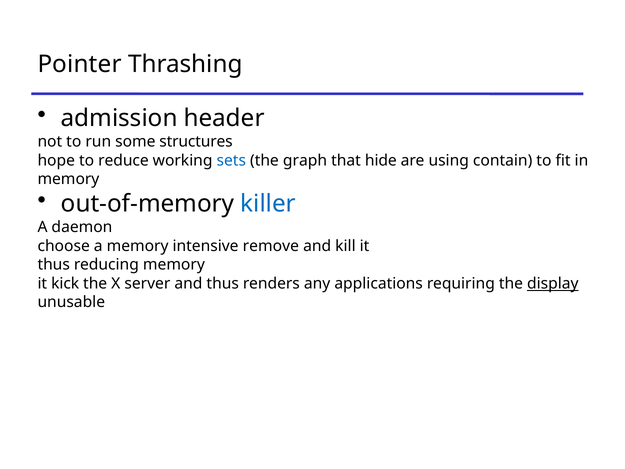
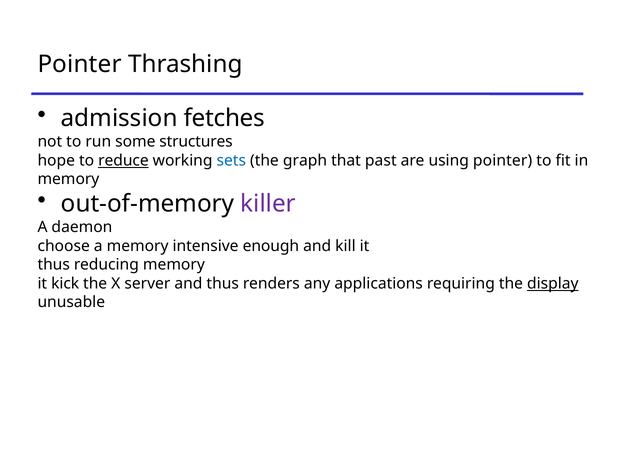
header: header -> fetches (224, 118)
reduce underline: none -> present (123, 160)
hide: hide -> past (381, 160)
using contain: contain -> pointer (503, 160)
killer colour: blue -> purple (268, 204)
remove: remove -> enough (271, 246)
